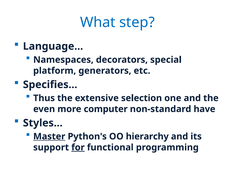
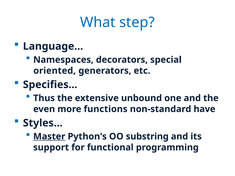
platform: platform -> oriented (55, 71)
selection: selection -> unbound (142, 98)
computer: computer -> functions (106, 109)
hierarchy: hierarchy -> substring (147, 137)
for underline: present -> none (78, 148)
